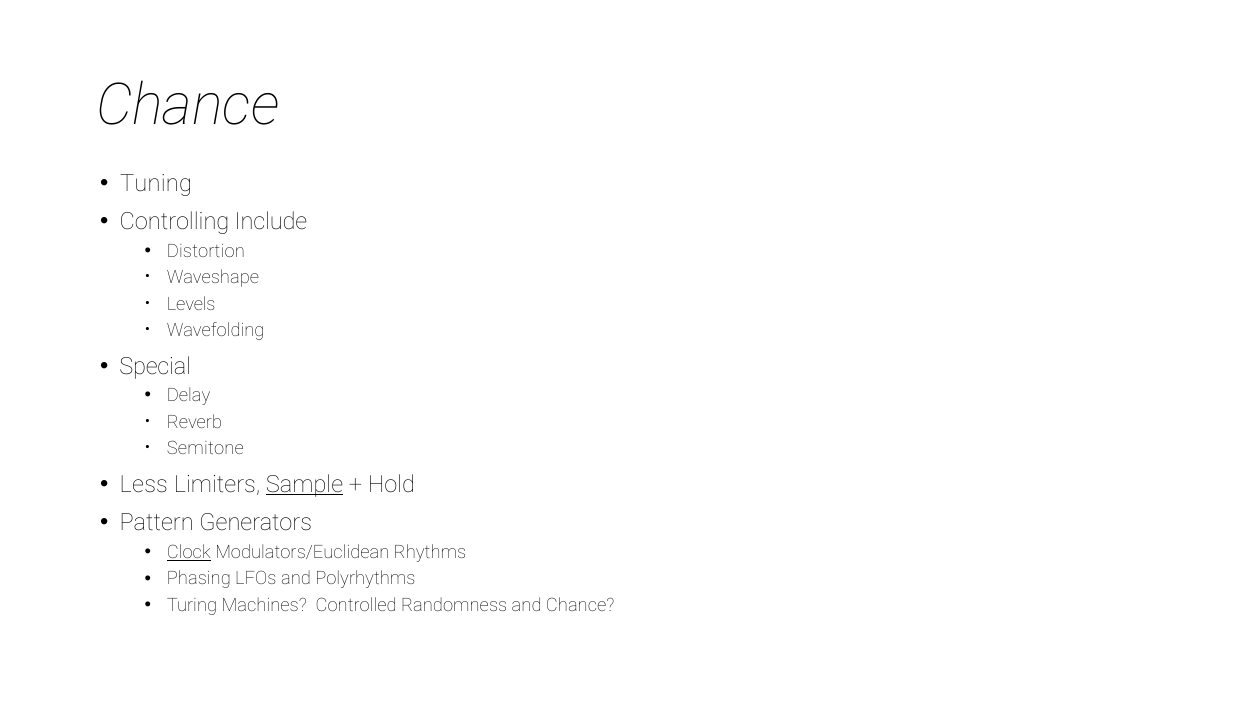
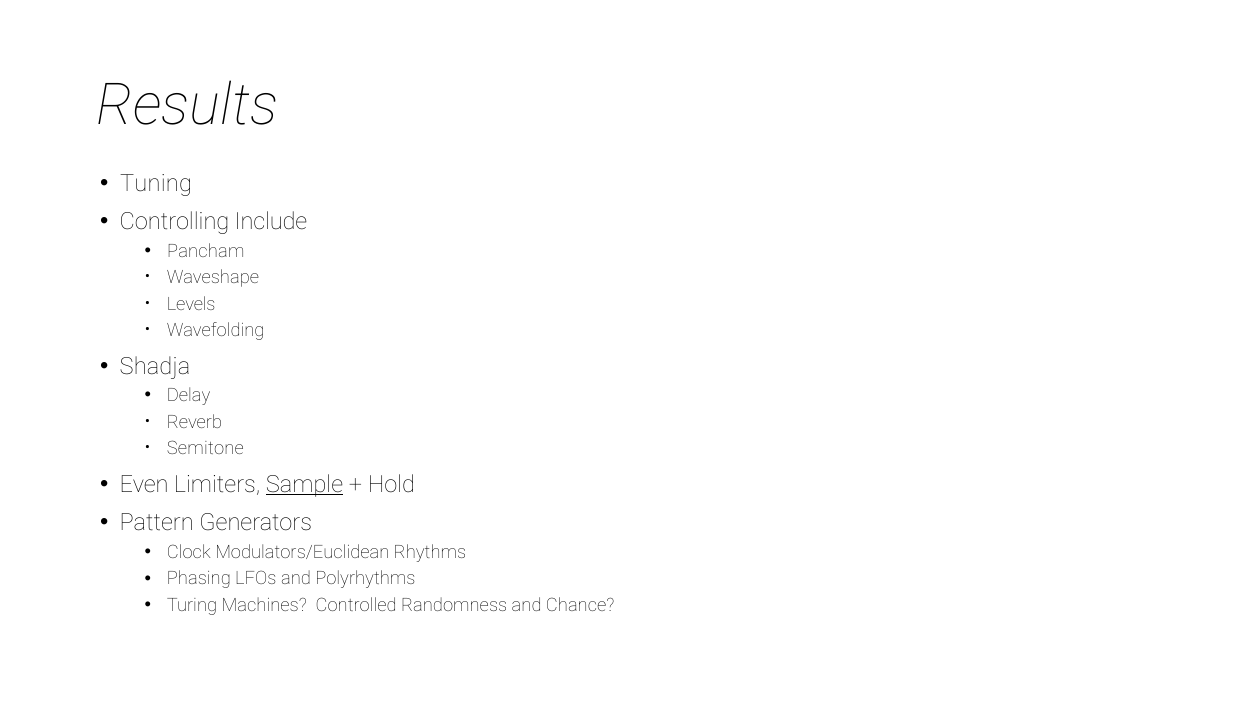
Chance: Chance -> Results (187, 106)
Distortion: Distortion -> Pancham (206, 251)
Special: Special -> Shadja (155, 366)
Less: Less -> Even (144, 484)
Clock underline: present -> none (189, 552)
